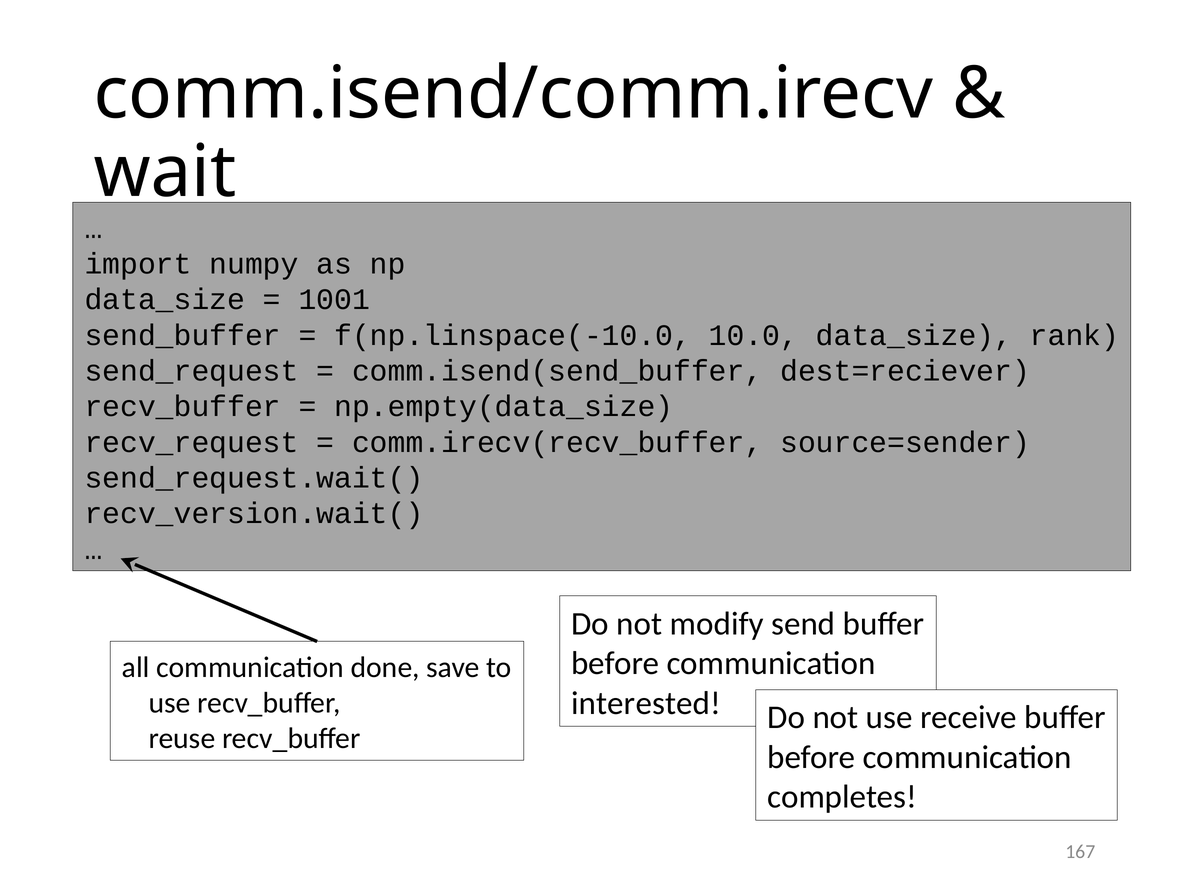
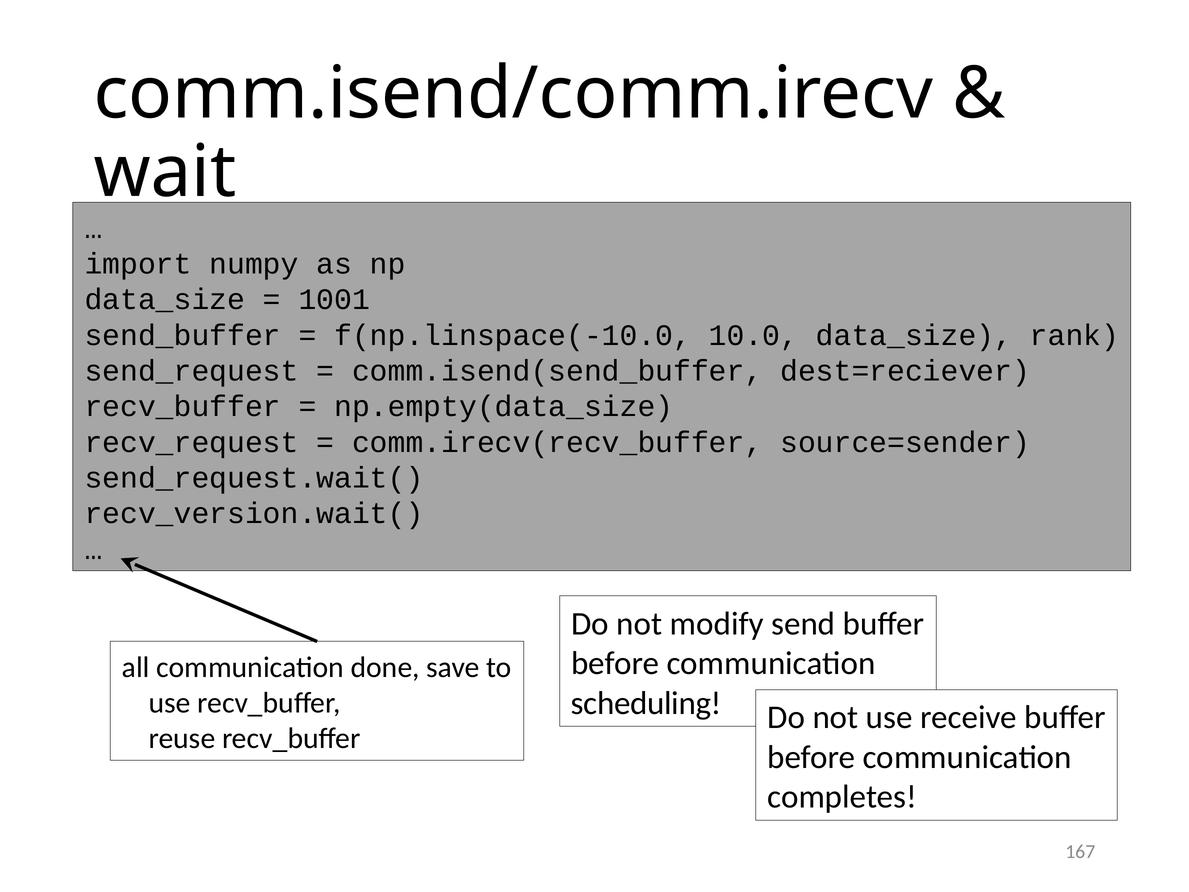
interested: interested -> scheduling (646, 703)
